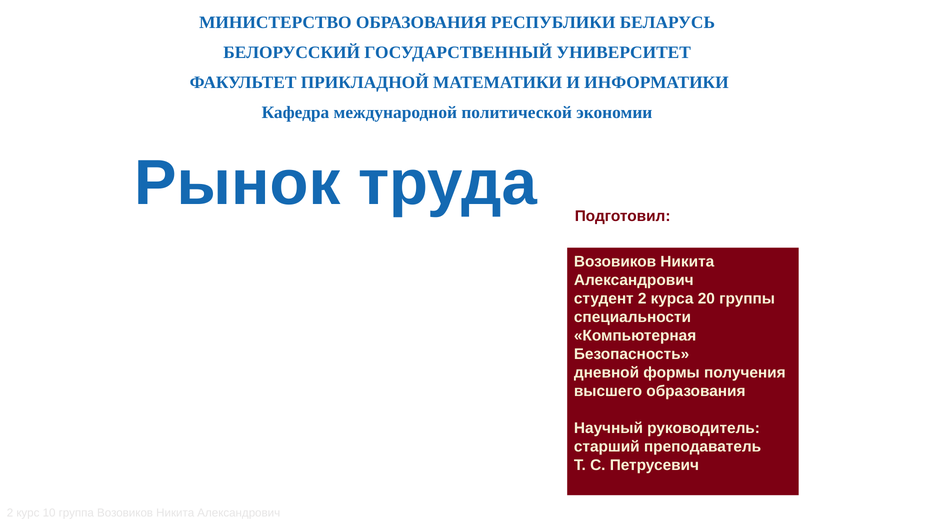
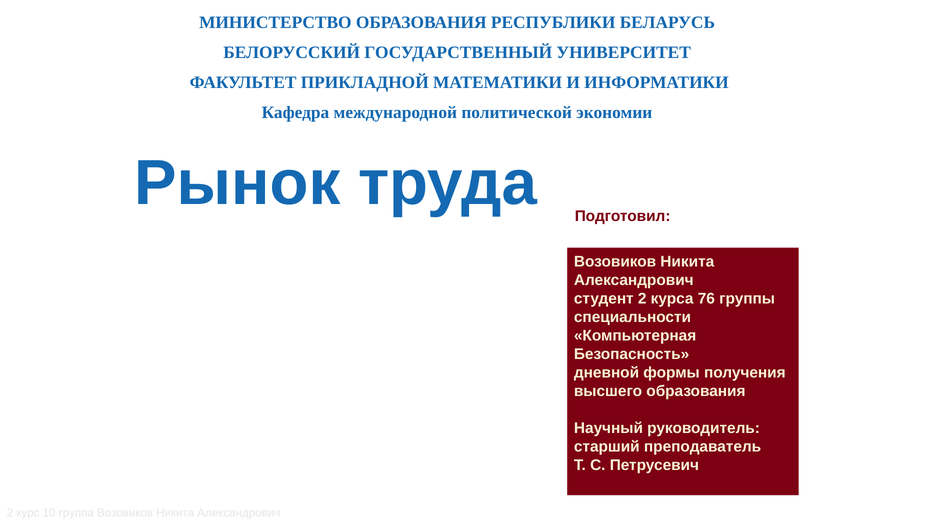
20: 20 -> 76 (706, 298)
